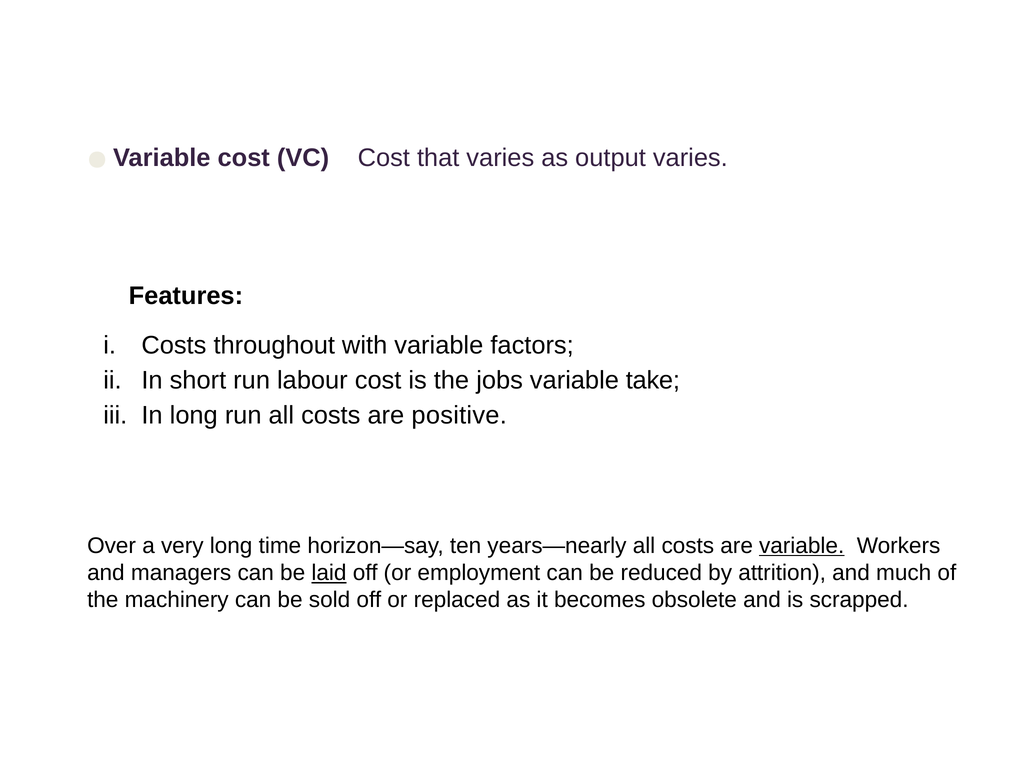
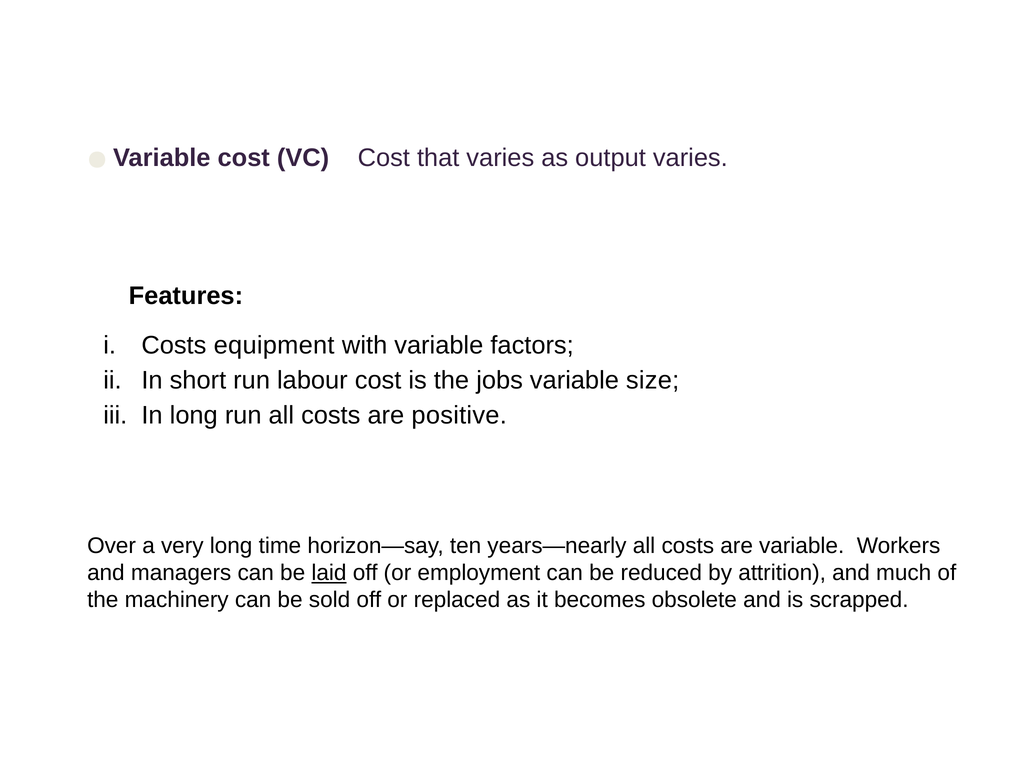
throughout: throughout -> equipment (274, 345)
take: take -> size (653, 380)
variable underline: present -> none (802, 546)
